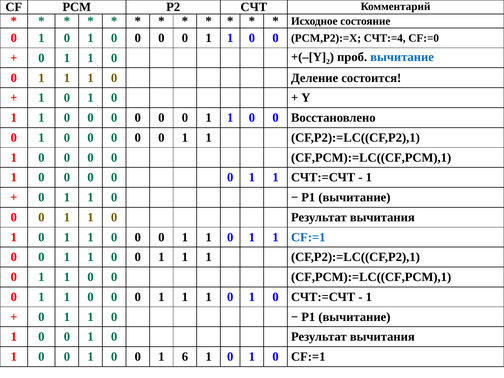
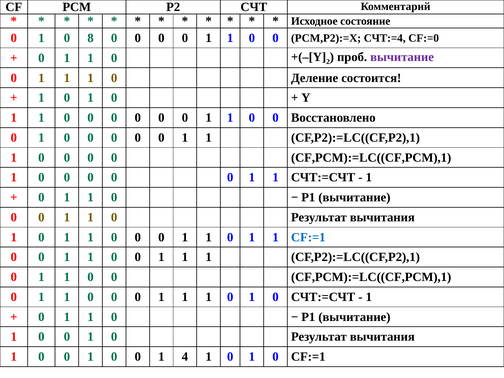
0 1 0 1: 1 -> 8 (91, 38)
вычитание colour: blue -> purple (402, 57)
6: 6 -> 4 (185, 357)
